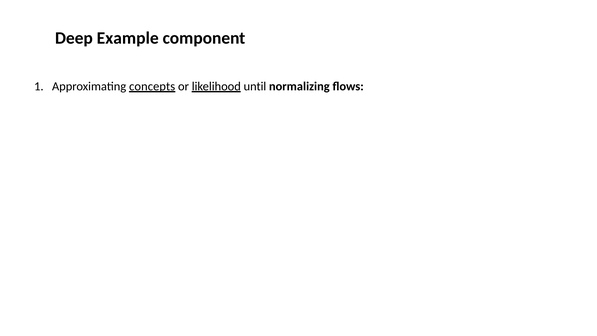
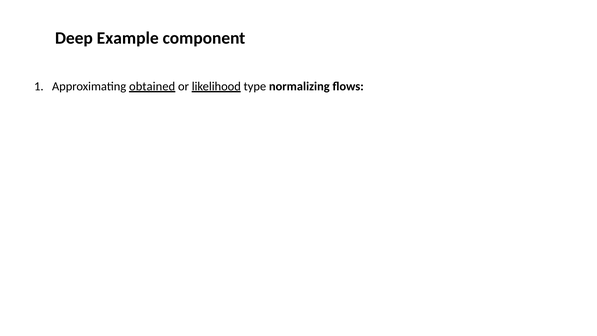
concepts: concepts -> obtained (152, 86)
until: until -> type (255, 86)
